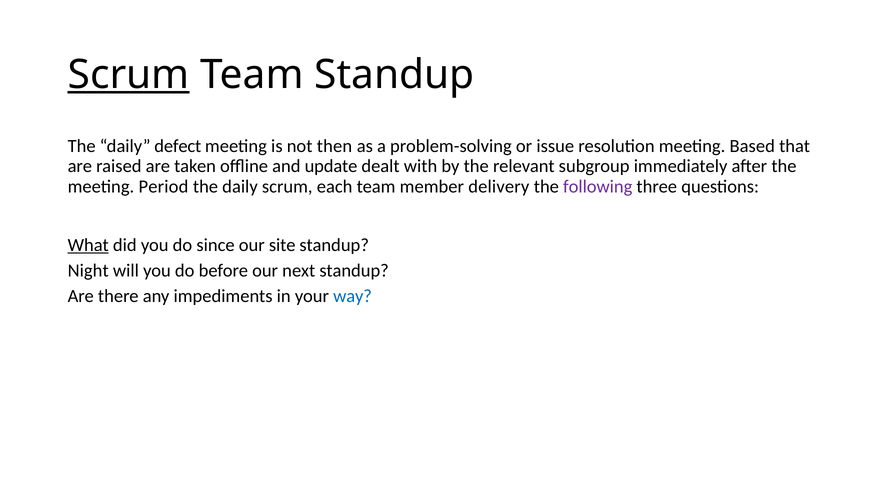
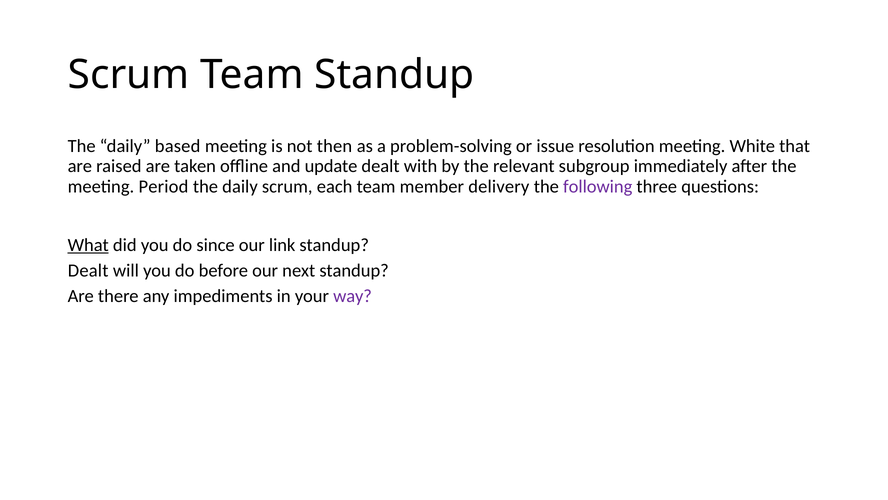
Scrum underline: present -> none (129, 75)
defect: defect -> based (178, 146)
Based: Based -> White (752, 146)
site: site -> link (282, 245)
Night: Night -> Dealt (88, 270)
way colour: blue -> purple (352, 296)
